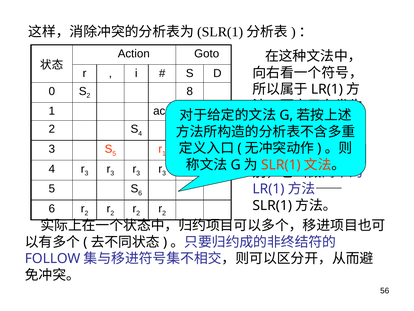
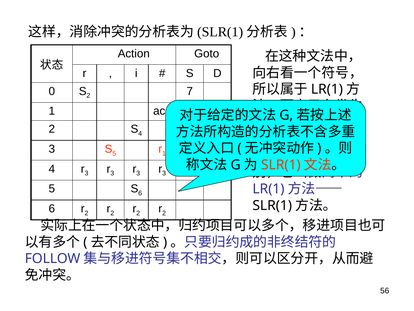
8: 8 -> 7 (190, 91)
